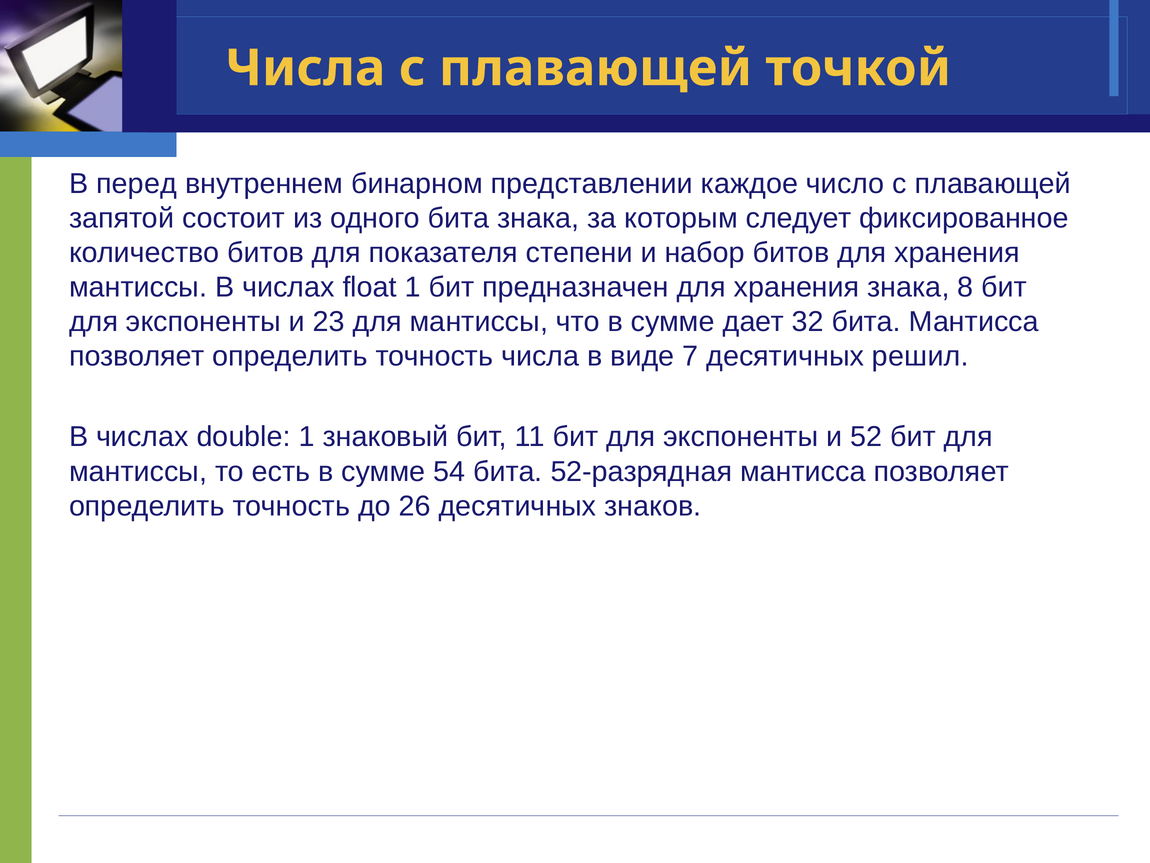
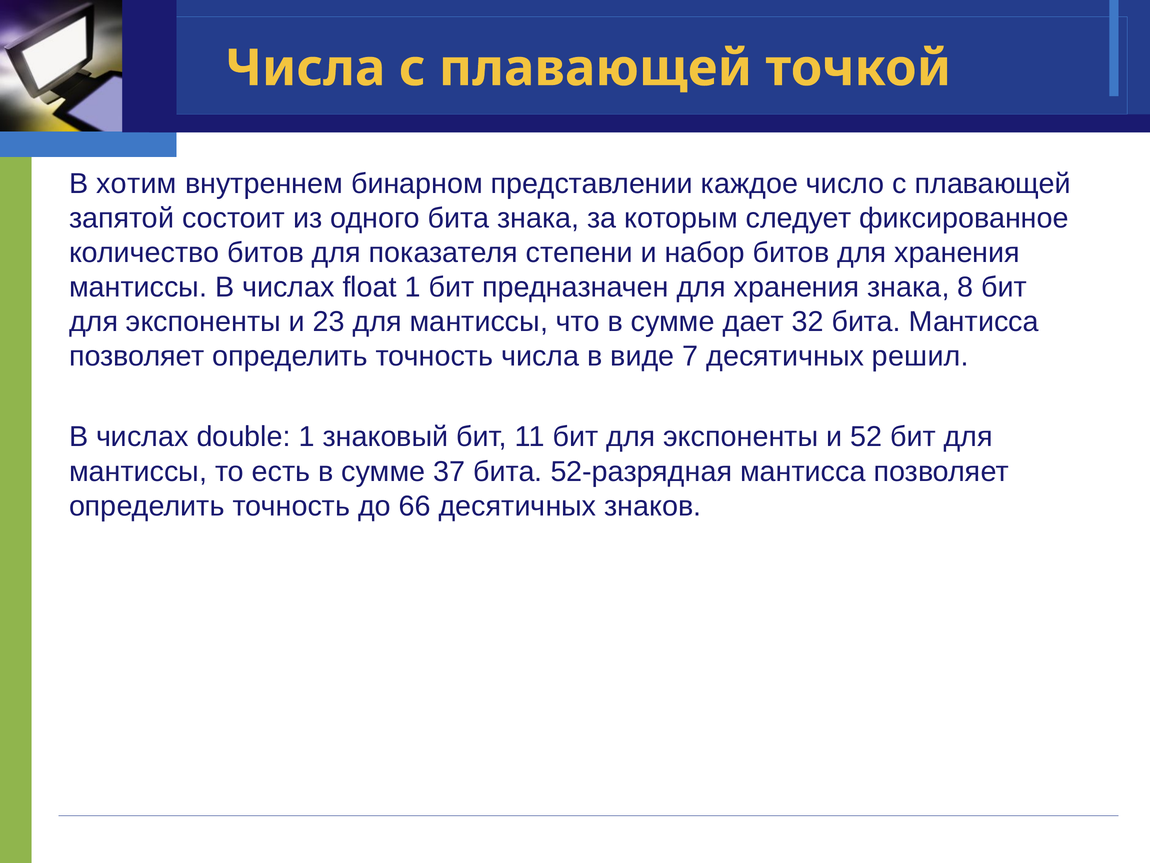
перед: перед -> хотим (136, 184)
54: 54 -> 37 (449, 471)
26: 26 -> 66 (415, 506)
